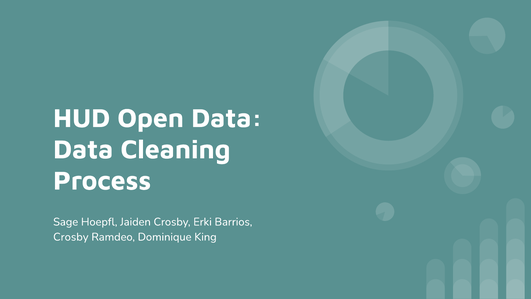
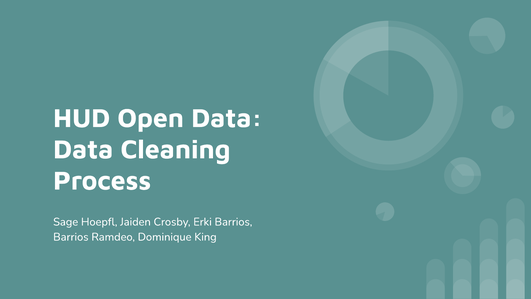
Crosby: Crosby -> Barrios (71, 237)
